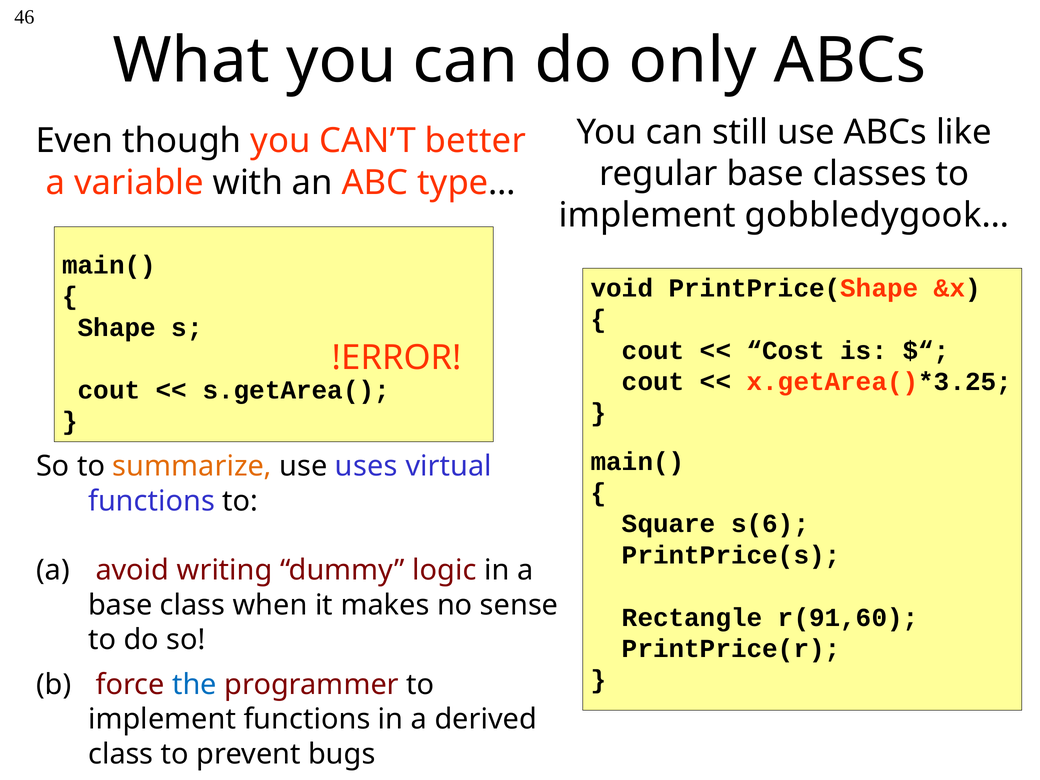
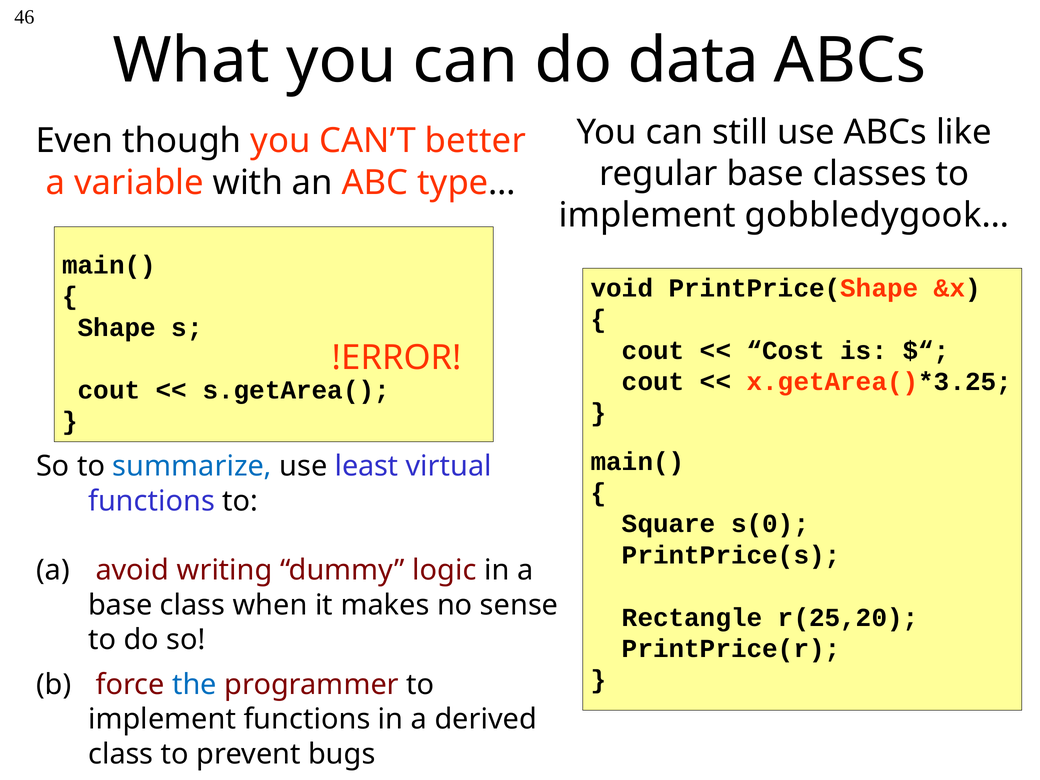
only: only -> data (693, 61)
summarize colour: orange -> blue (192, 466)
uses: uses -> least (367, 466)
s(6: s(6 -> s(0 (770, 524)
r(91,60: r(91,60 -> r(25,20 (848, 617)
